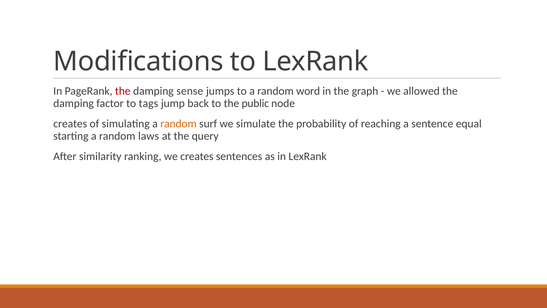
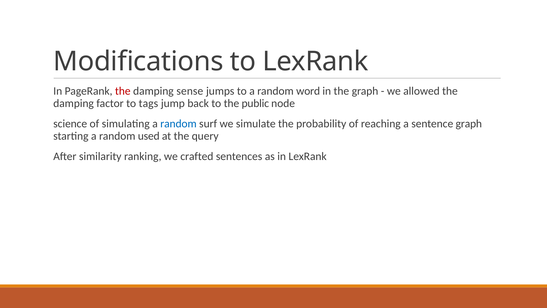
creates: creates -> science (70, 124)
random colour: orange -> blue (178, 124)
sentence equal: equal -> graph (469, 124)
laws: laws -> used (149, 136)
we creates: creates -> crafted (197, 156)
